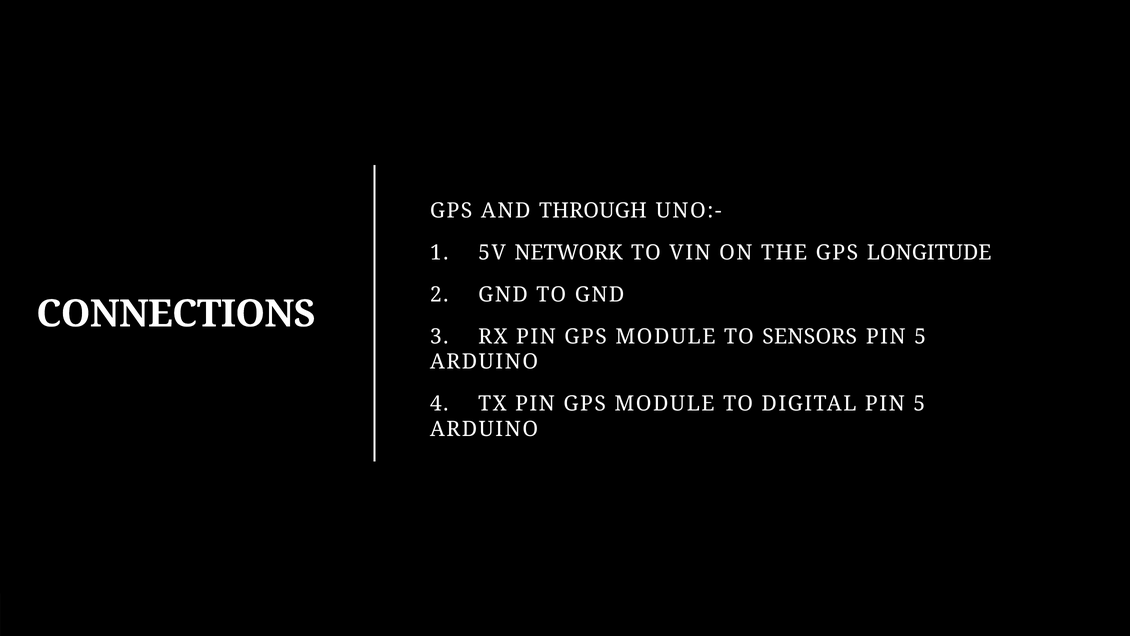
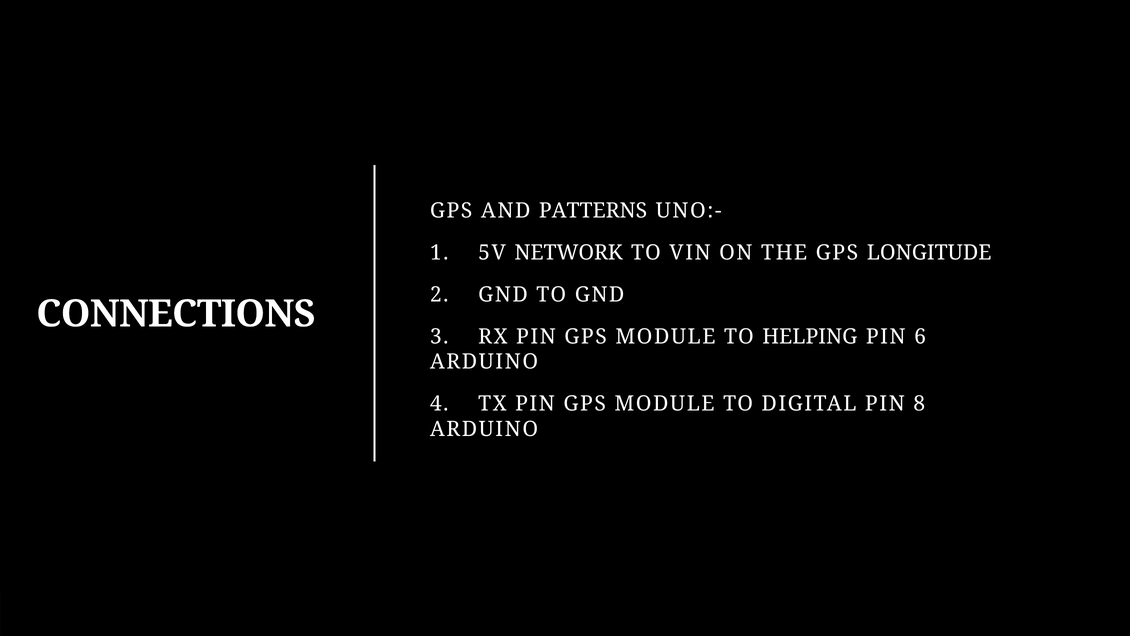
THROUGH: THROUGH -> PATTERNS (593, 211)
SENSORS: SENSORS -> HELPING (810, 336)
5: 5 -> 6 (920, 336)
DIGITAL PIN 5: 5 -> 8 (919, 404)
